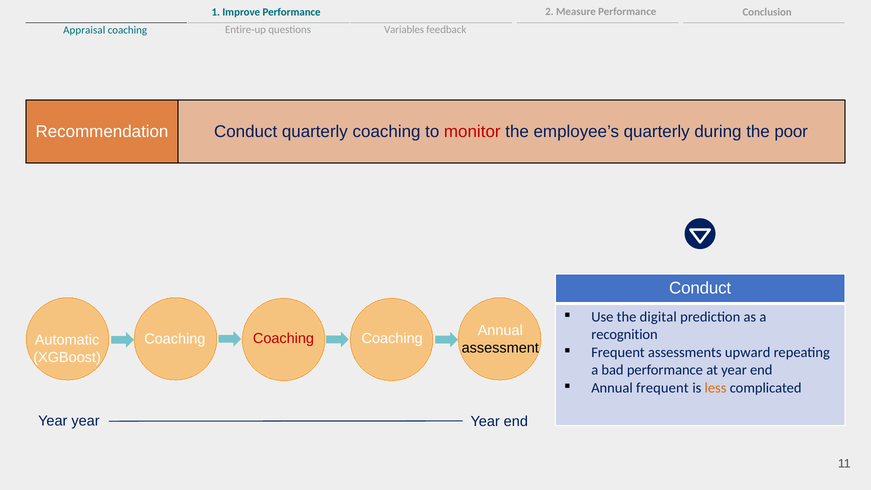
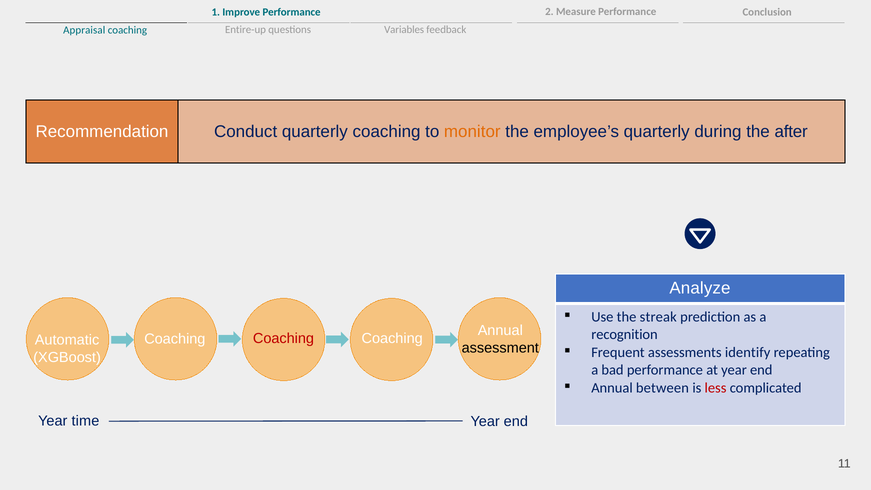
monitor colour: red -> orange (472, 132)
poor: poor -> after (791, 132)
Conduct: Conduct -> Analyze (700, 288)
digital: digital -> streak (658, 317)
upward: upward -> identify (748, 352)
Annual frequent: frequent -> between (662, 388)
less colour: orange -> red (716, 388)
year: year -> time (85, 421)
